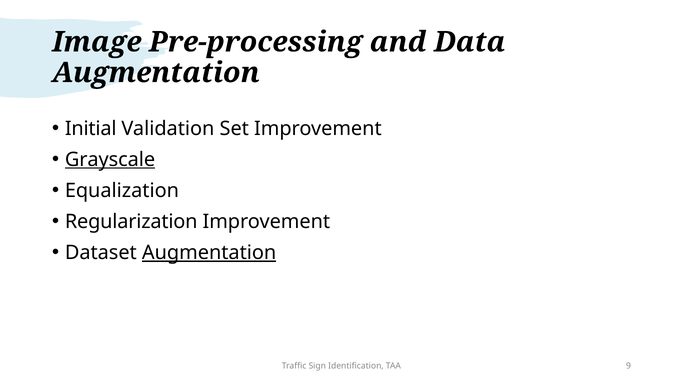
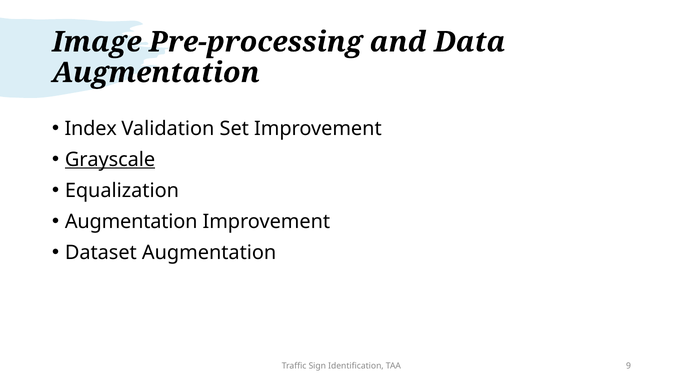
Initial: Initial -> Index (91, 129)
Regularization: Regularization -> Augmentation (131, 222)
Augmentation underline: present -> none (209, 253)
